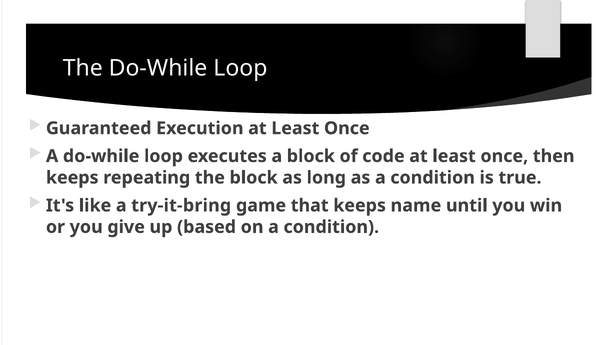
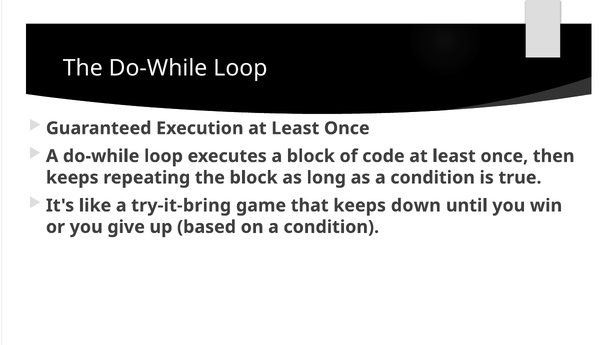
name: name -> down (416, 206)
